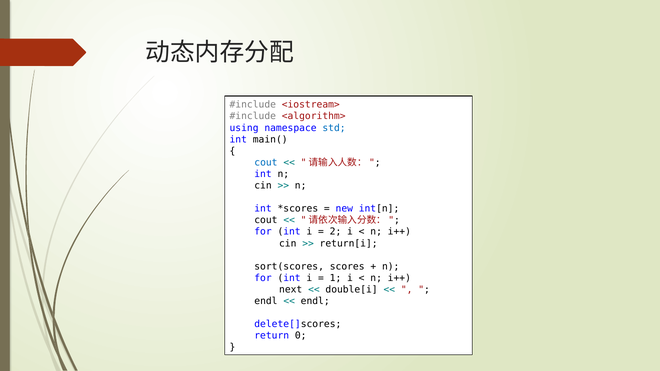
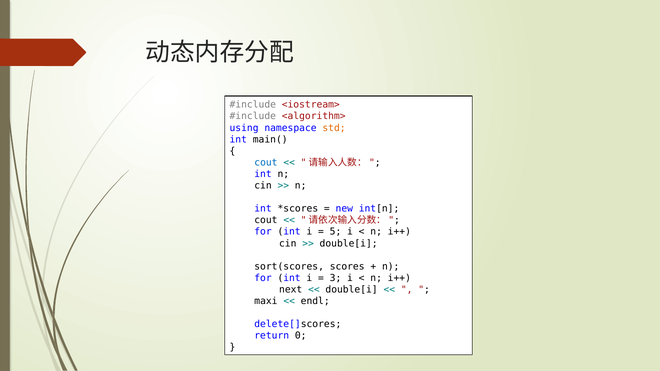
std colour: blue -> orange (334, 128)
2: 2 -> 5 (336, 232)
return[i: return[i -> double[i (349, 244)
1: 1 -> 3 (336, 278)
endl: endl -> maxi (266, 301)
